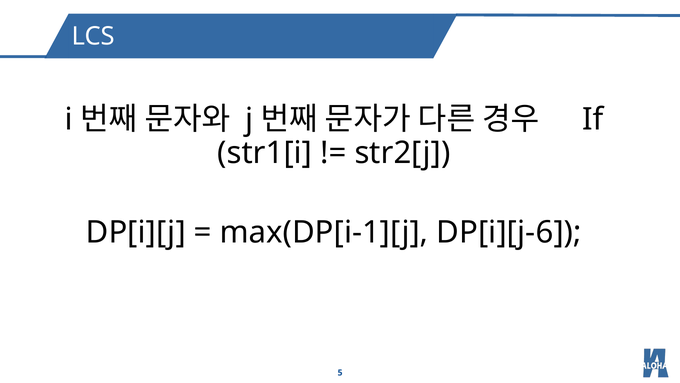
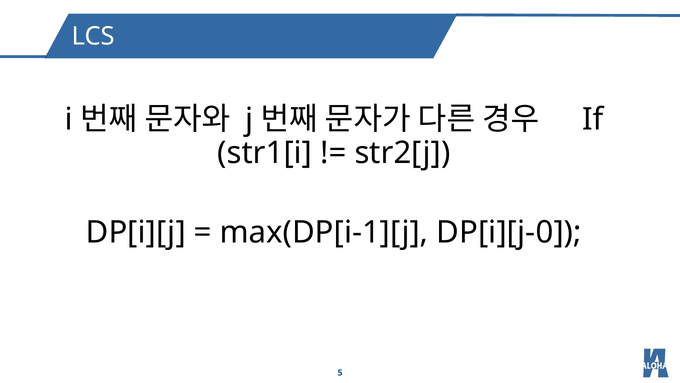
DP[i][j-6: DP[i][j-6 -> DP[i][j-0 (509, 232)
